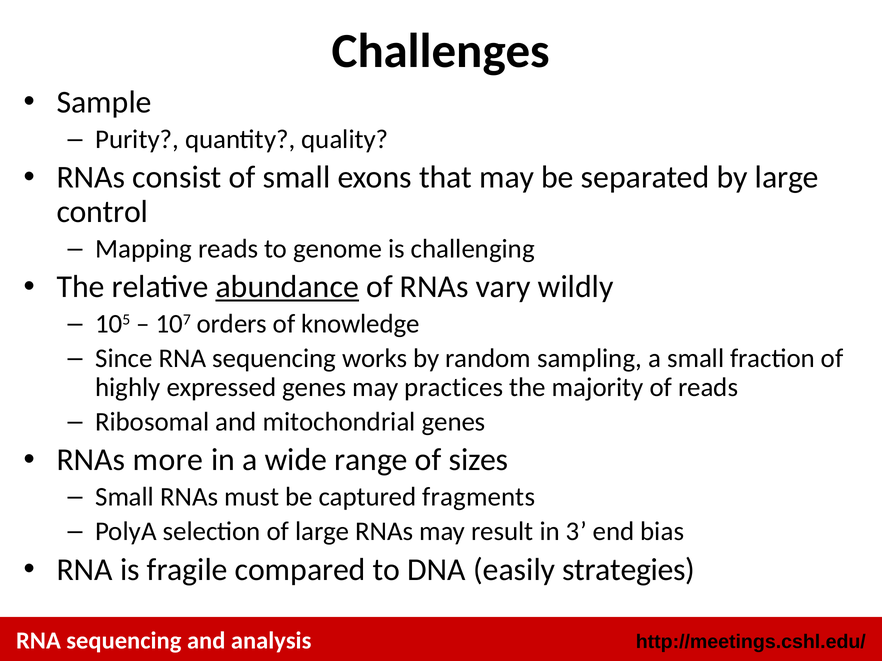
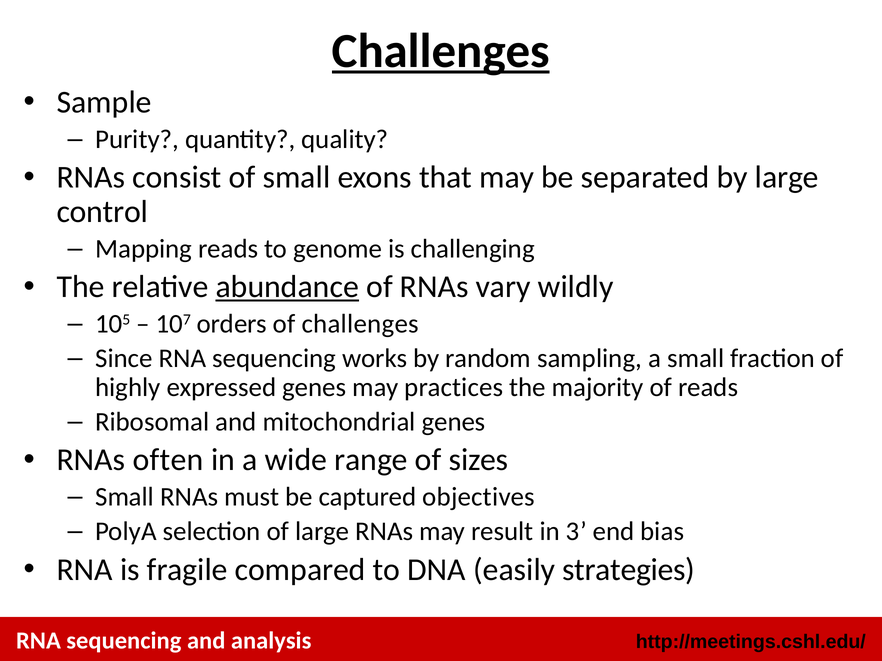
Challenges underline: none -> present (441, 51)
of knowledge: knowledge -> challenges (360, 324)
more: more -> often (168, 460)
fragments: fragments -> objectives (479, 497)
